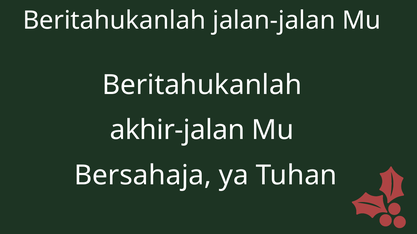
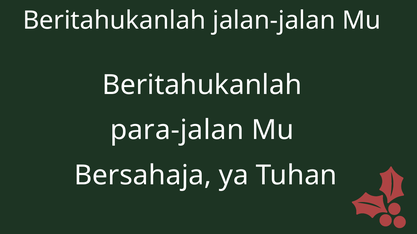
akhir-jalan: akhir-jalan -> para-jalan (177, 130)
